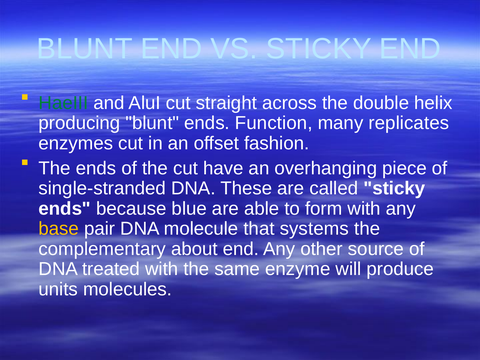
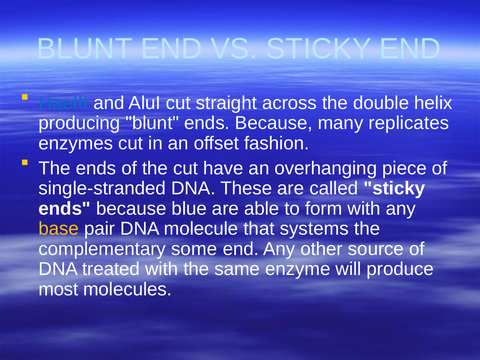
HaeIII colour: green -> blue (63, 103)
blunt ends Function: Function -> Because (274, 123)
about: about -> some (194, 249)
units: units -> most (58, 289)
